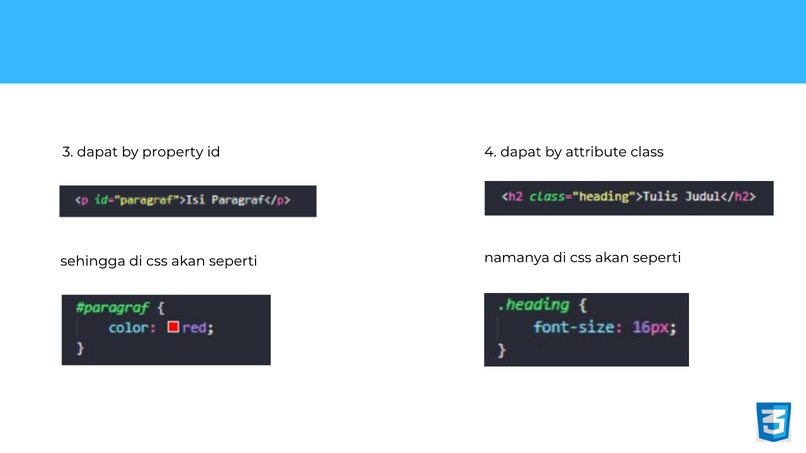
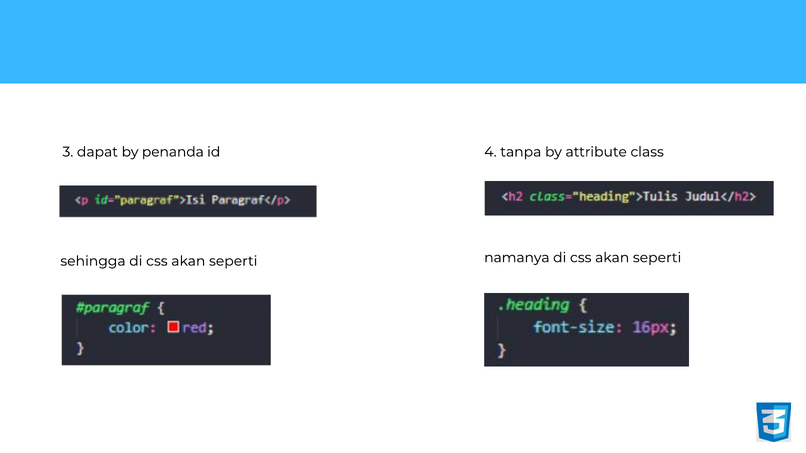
property: property -> penanda (173, 152)
4 dapat: dapat -> tanpa (521, 152)
